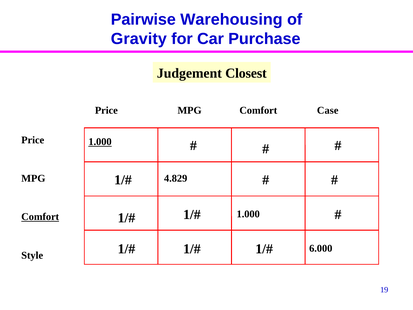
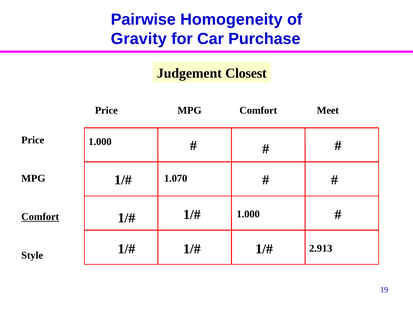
Warehousing: Warehousing -> Homogeneity (231, 20)
Case: Case -> Meet (328, 110)
1.000 underline: present -> none (100, 142)
4.829: 4.829 -> 1.070 (176, 178)
6.000: 6.000 -> 2.913 (321, 248)
